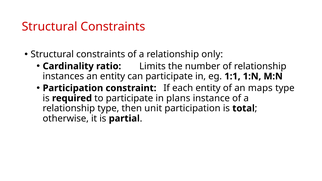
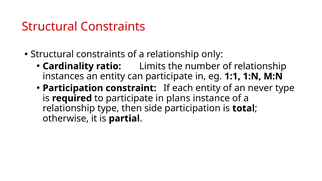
maps: maps -> never (260, 88)
unit: unit -> side (153, 108)
